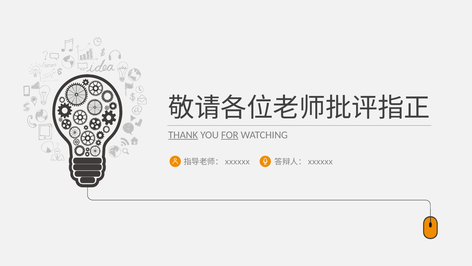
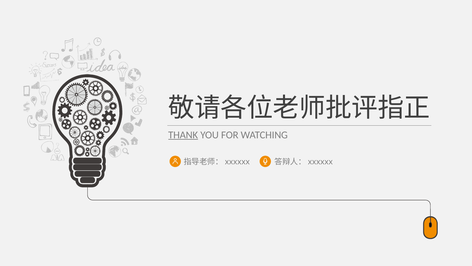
FOR underline: present -> none (230, 135)
